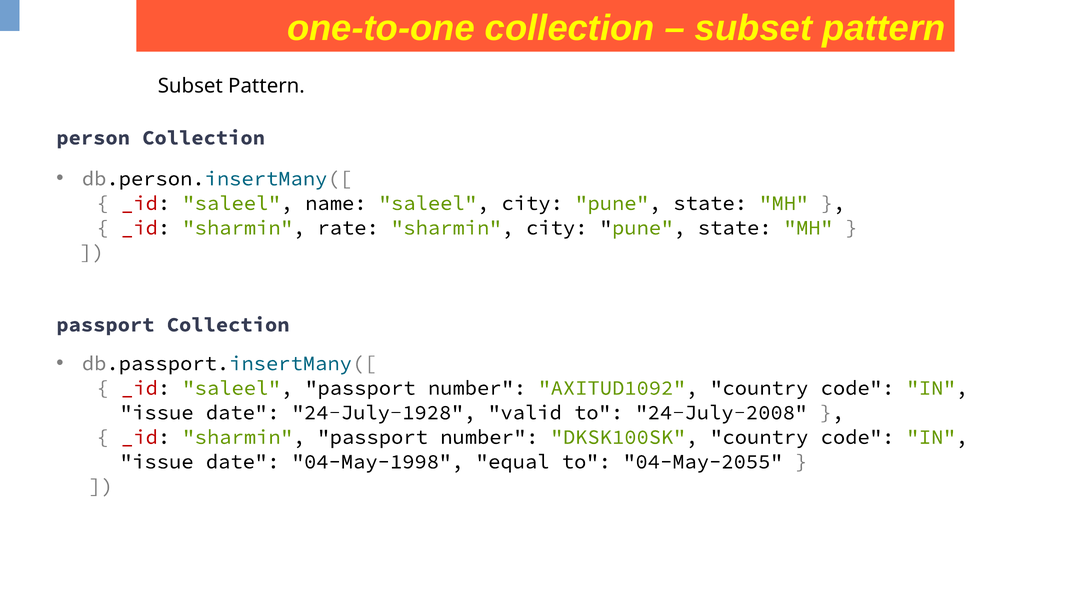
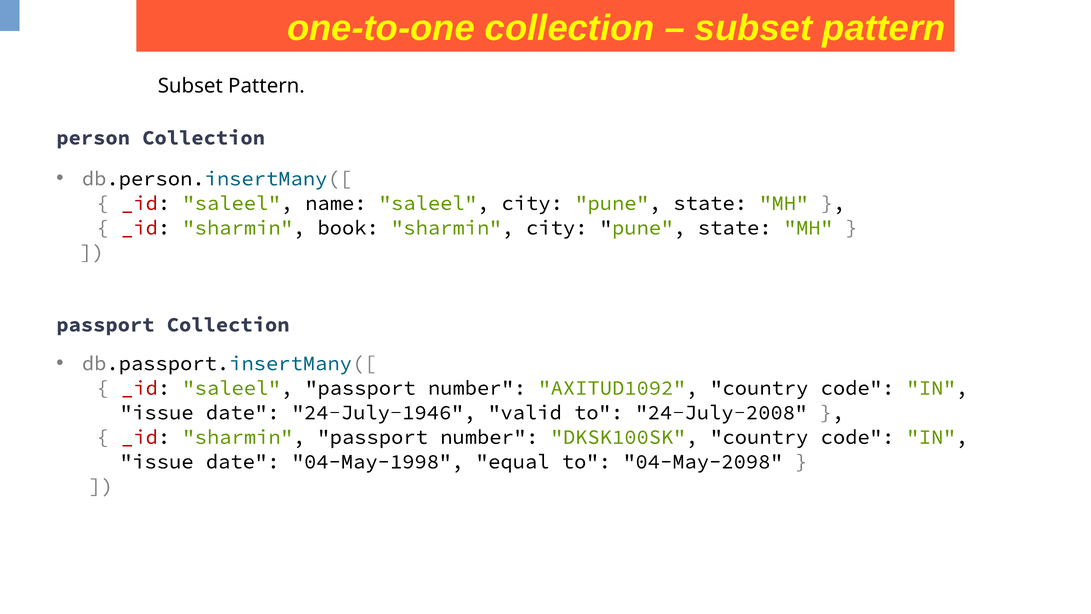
rate: rate -> book (348, 228)
24-July-1928: 24-July-1928 -> 24-July-1946 (384, 412)
04-May-2055: 04-May-2055 -> 04-May-2098 (703, 461)
